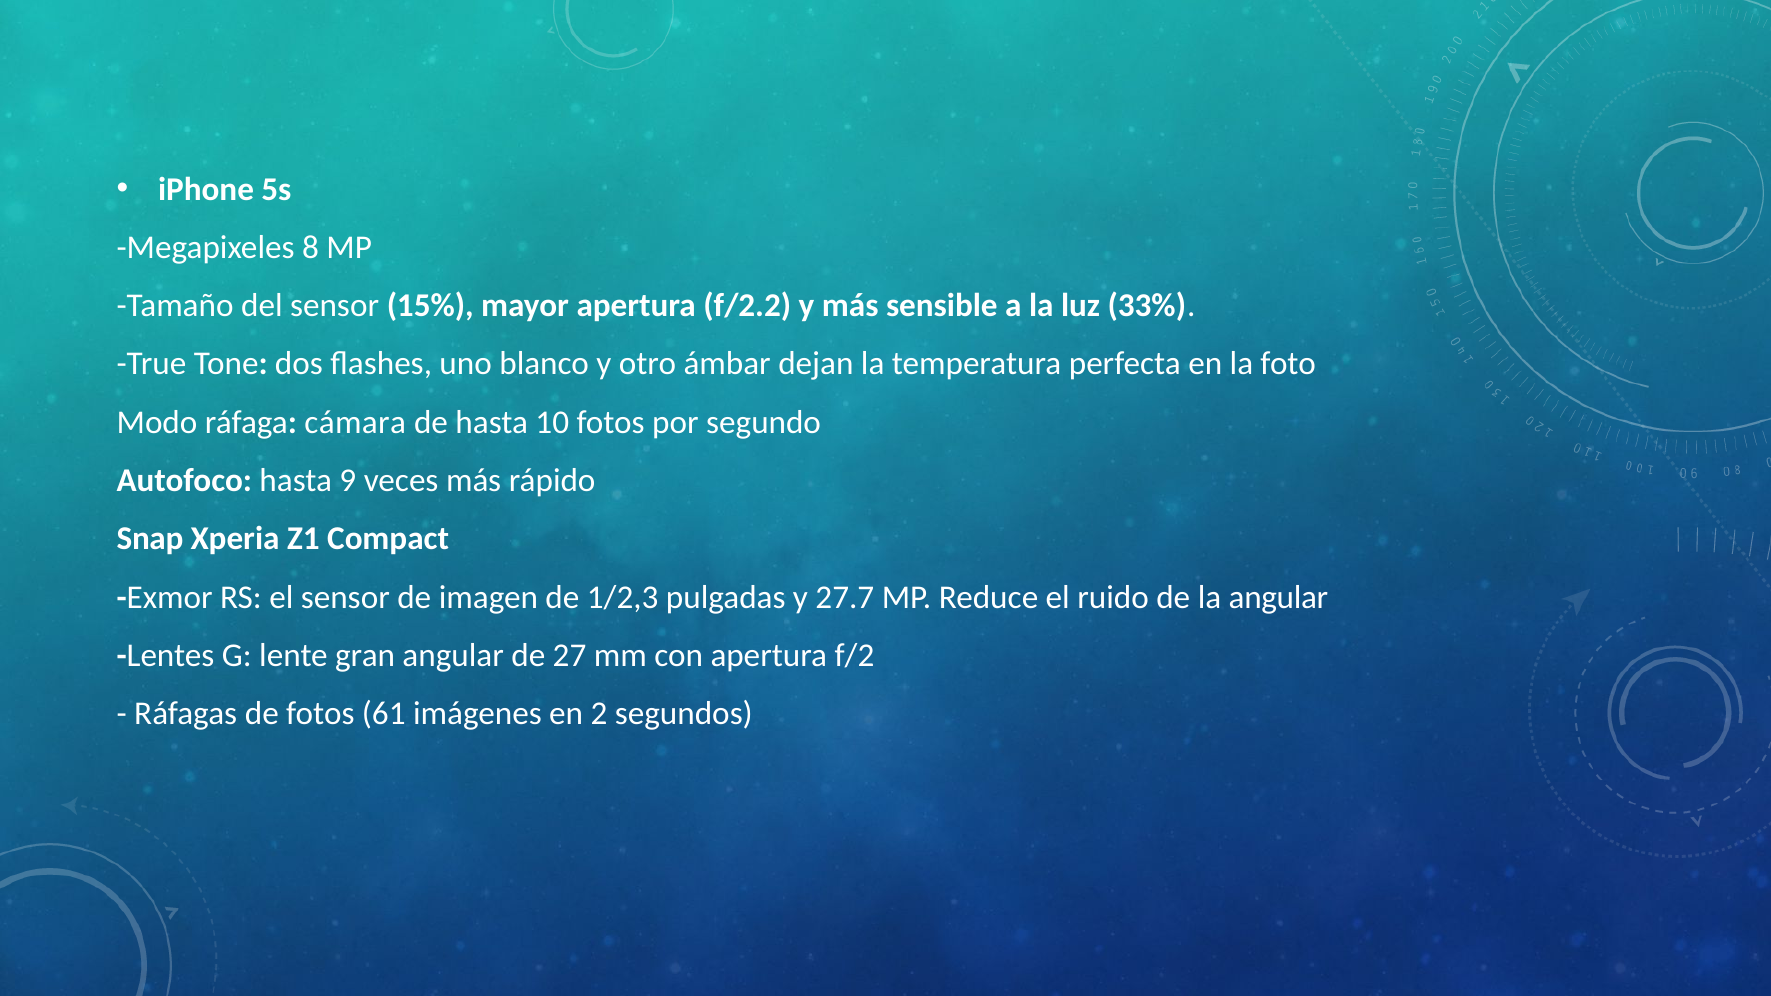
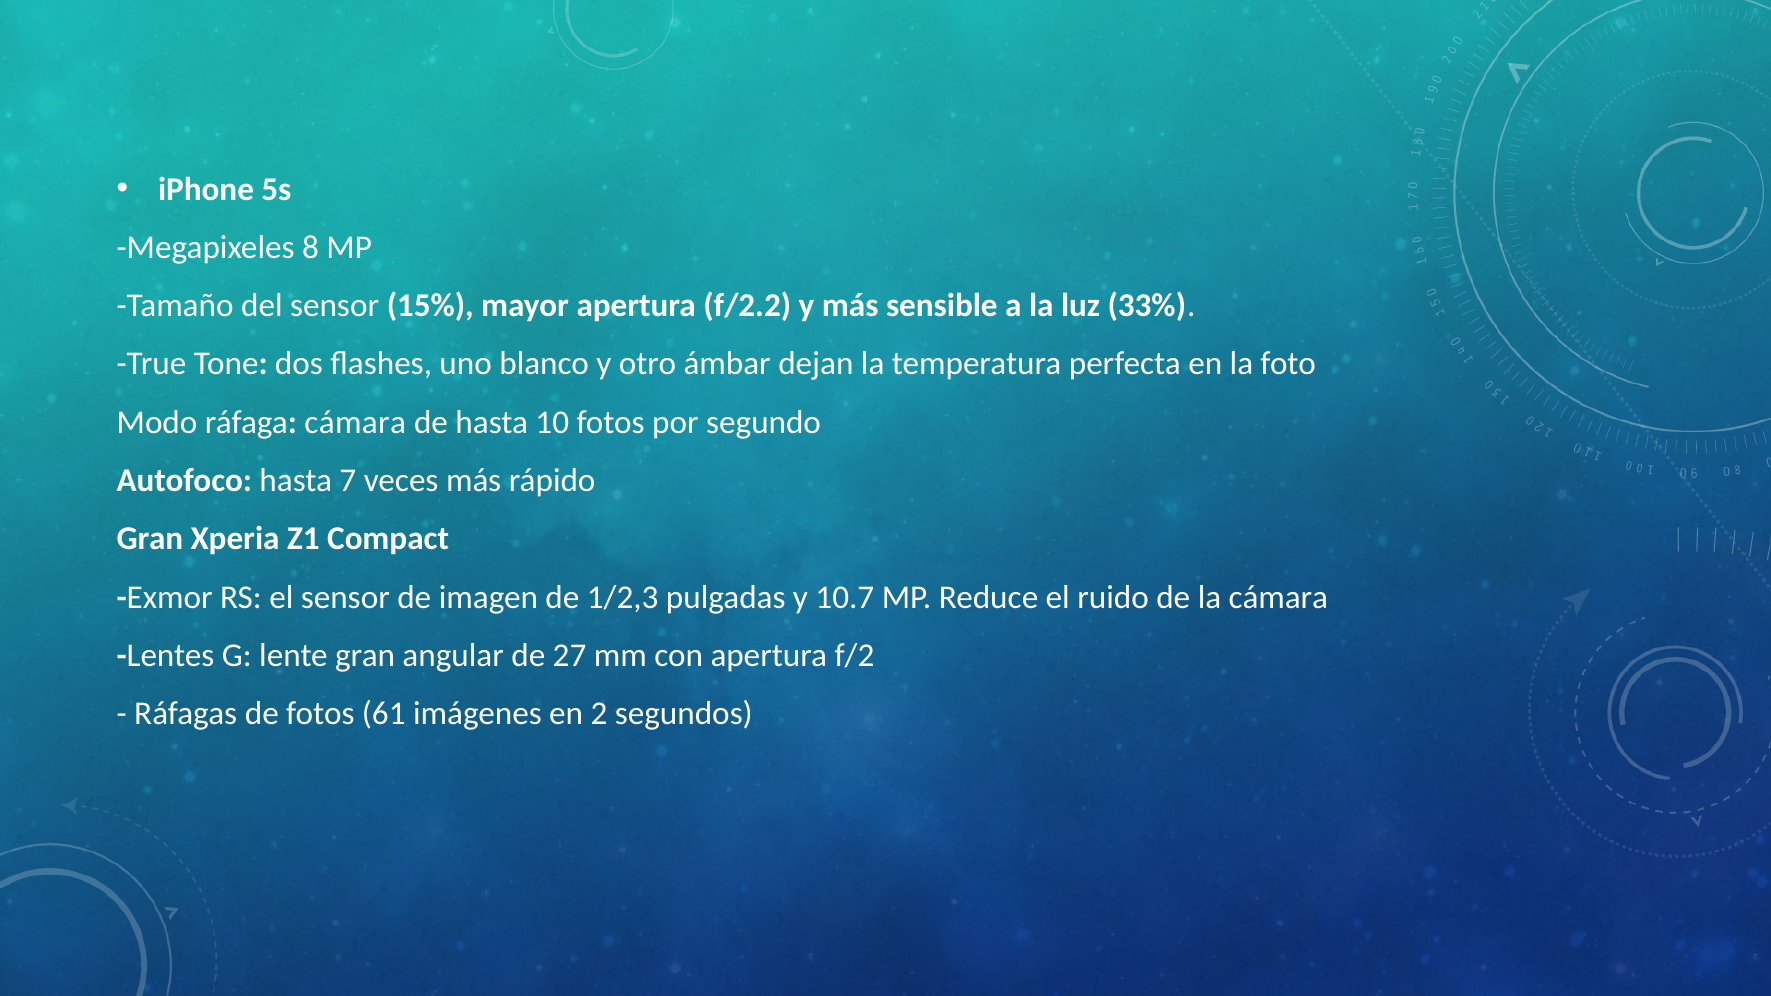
9: 9 -> 7 (348, 481)
Snap: Snap -> Gran (150, 539)
27.7: 27.7 -> 10.7 (845, 597)
la angular: angular -> cámara (1278, 597)
